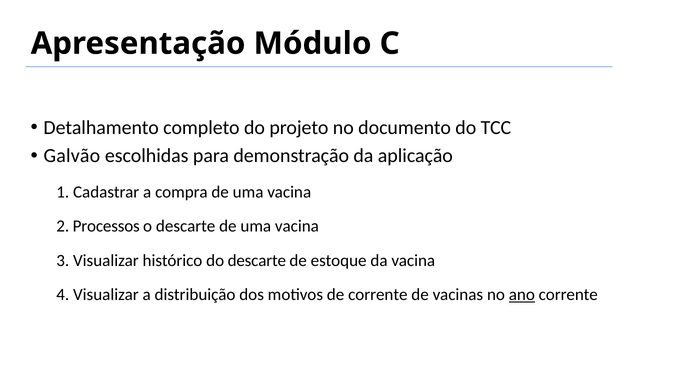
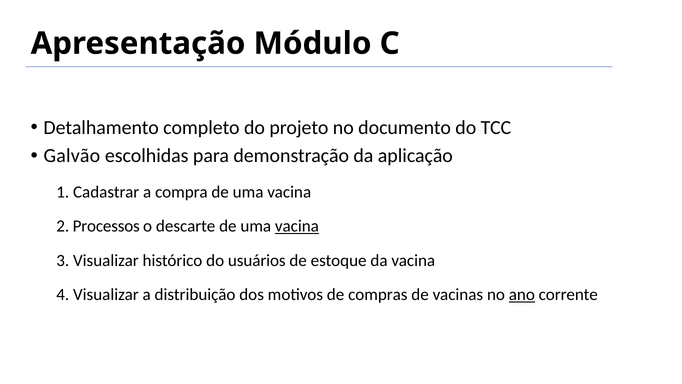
vacina underline: none -> present (297, 226)
do descarte: descarte -> usuários (257, 260)
de corrente: corrente -> compras (378, 294)
